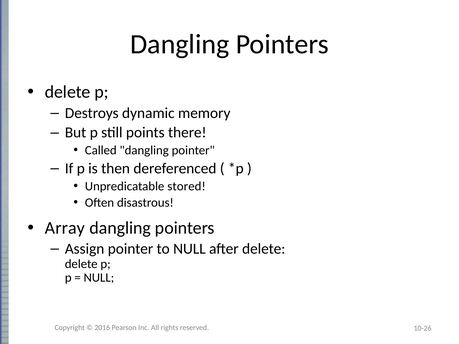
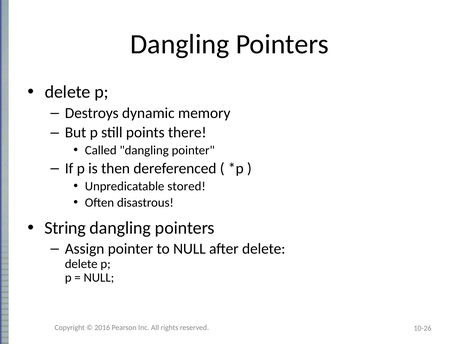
Array: Array -> String (65, 228)
